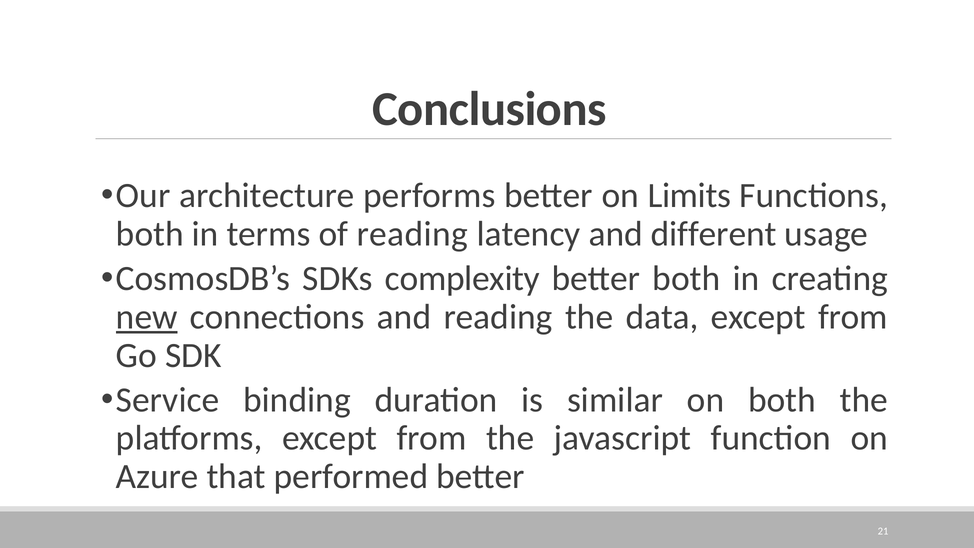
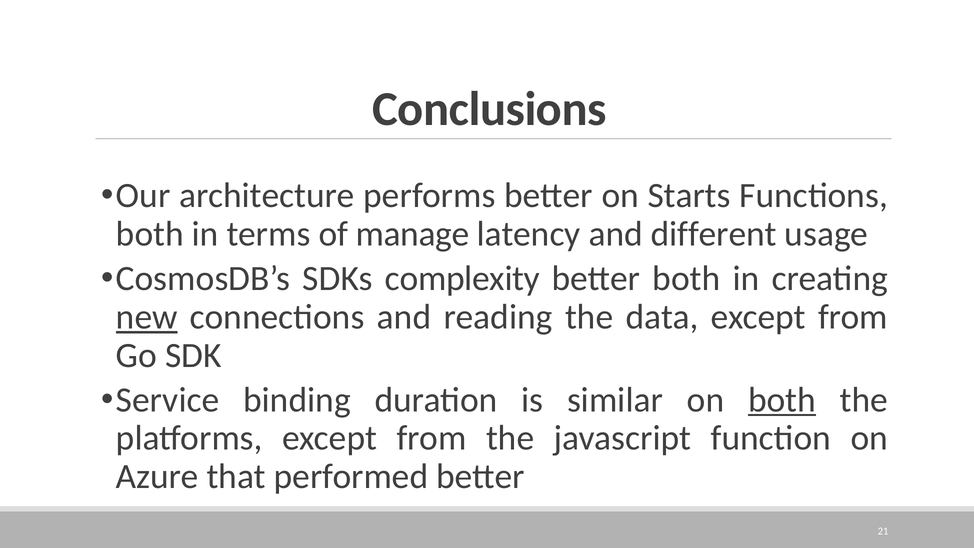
Limits: Limits -> Starts (689, 196)
of reading: reading -> manage (413, 234)
both underline: none -> present (782, 400)
